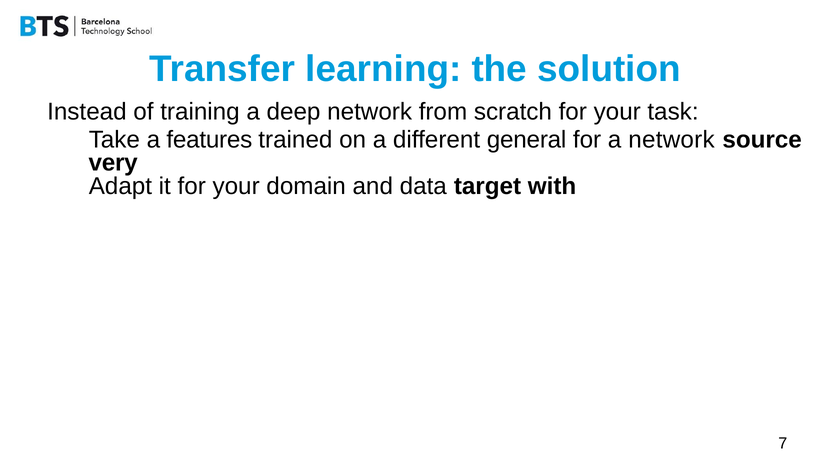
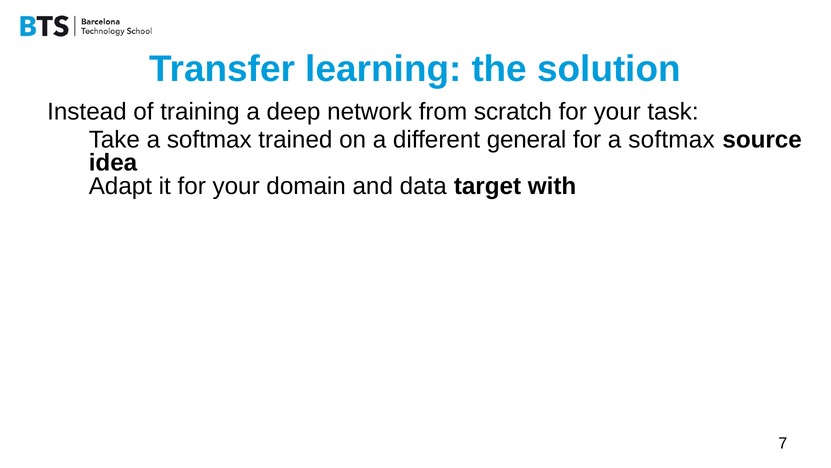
Take a features: features -> softmax (209, 139)
for a network: network -> softmax (672, 139)
very: very -> idea (113, 163)
